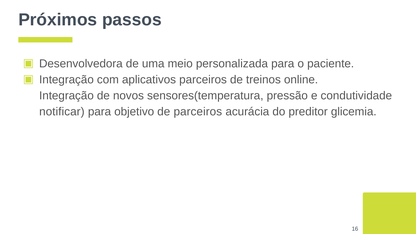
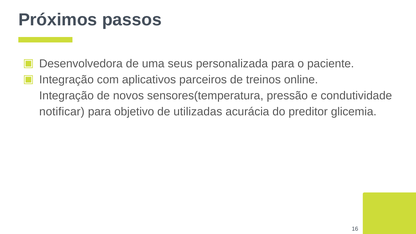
meio: meio -> seus (180, 64)
de parceiros: parceiros -> utilizadas (198, 112)
